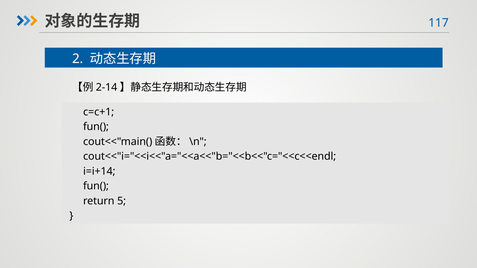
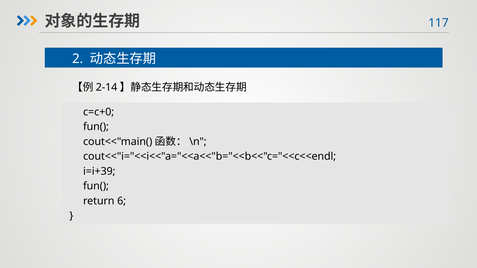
c=c+1: c=c+1 -> c=c+0 (99, 112)
i=i+14: i=i+14 -> i=i+39 (99, 171)
5: 5 -> 6 (122, 201)
